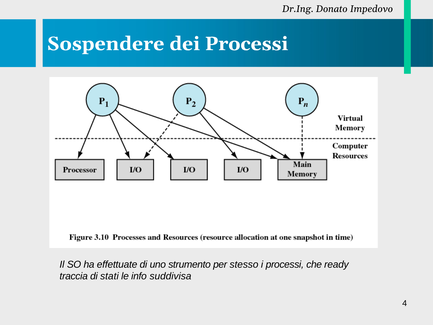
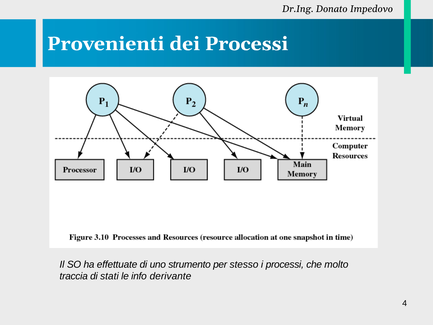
Sospendere: Sospendere -> Provenienti (106, 44)
ready: ready -> molto (336, 264)
suddivisa: suddivisa -> derivante (170, 276)
